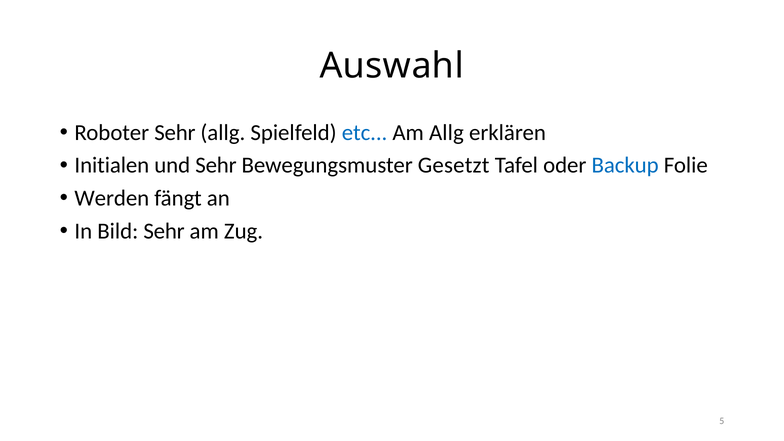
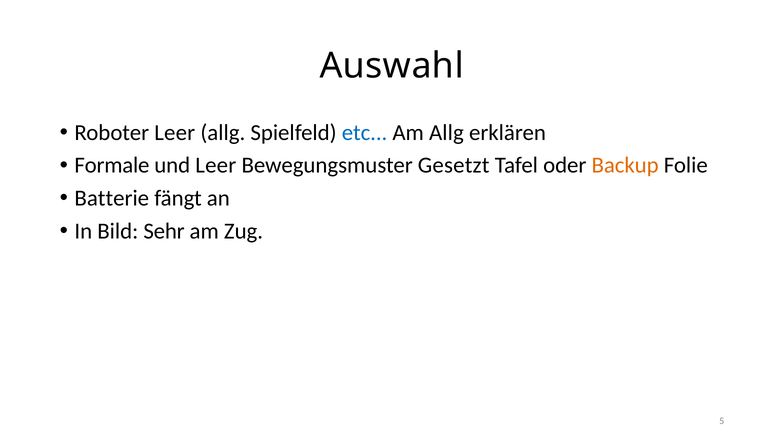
Roboter Sehr: Sehr -> Leer (175, 133)
Initialen: Initialen -> Formale (112, 165)
und Sehr: Sehr -> Leer (216, 165)
Backup colour: blue -> orange (625, 165)
Werden: Werden -> Batterie (112, 198)
